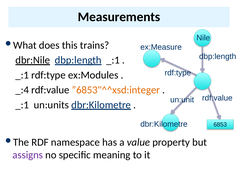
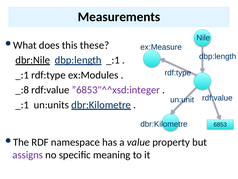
trains: trains -> these (95, 45)
_:4: _:4 -> _:8 (22, 90)
”6853"^^xsd:integer colour: orange -> purple (116, 90)
